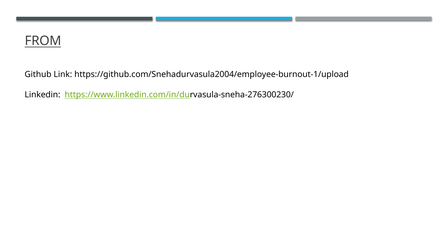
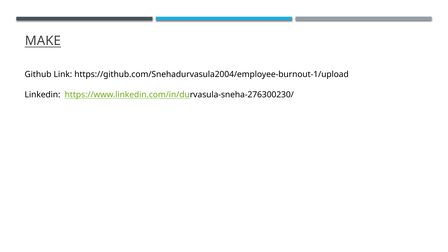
FROM: FROM -> MAKE (43, 41)
